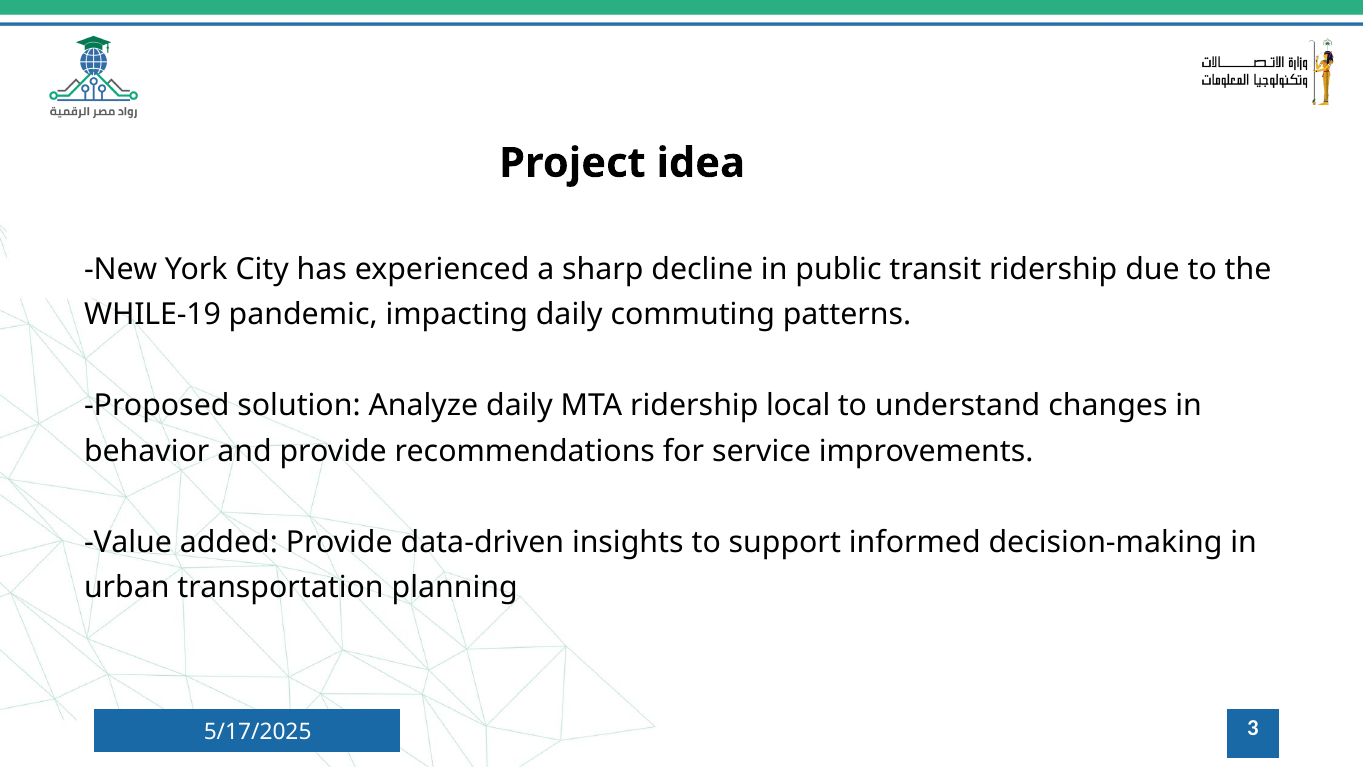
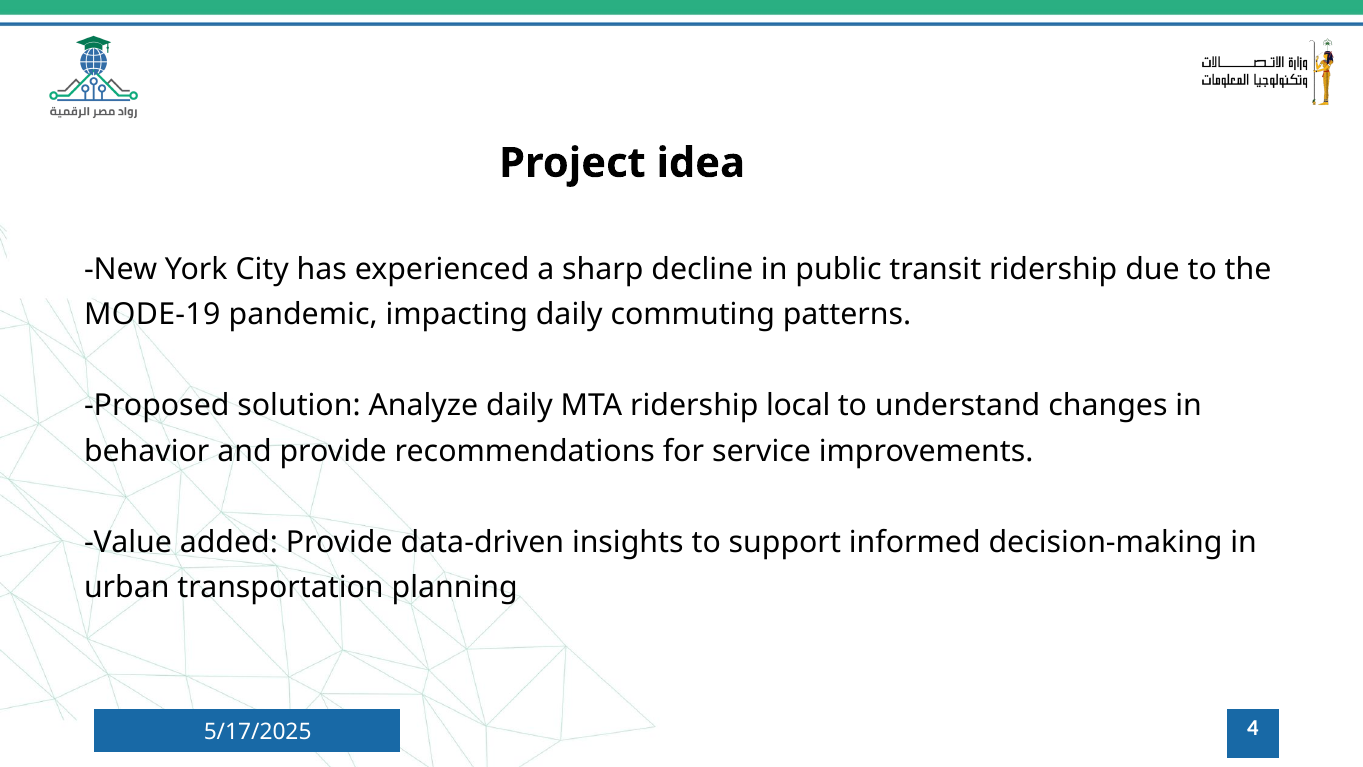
WHILE-19: WHILE-19 -> MODE-19 (152, 315)
3: 3 -> 4 (1253, 728)
